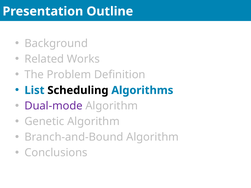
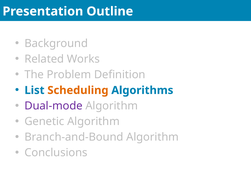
Scheduling colour: black -> orange (78, 90)
